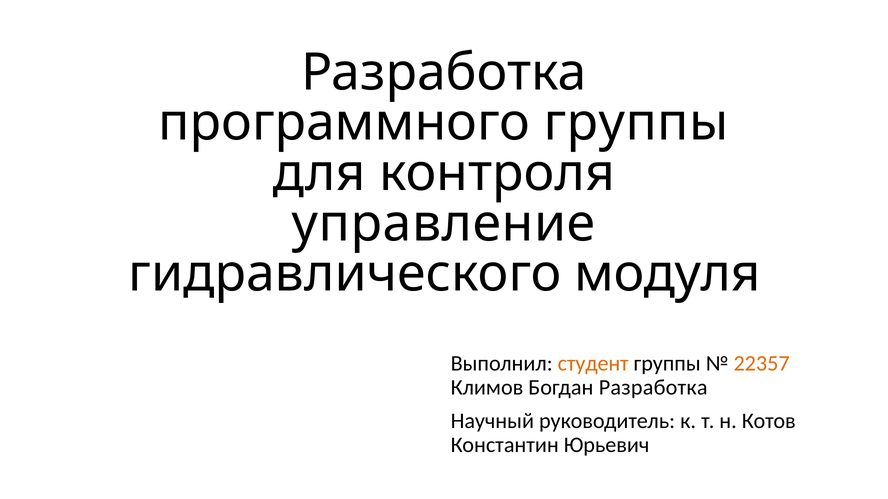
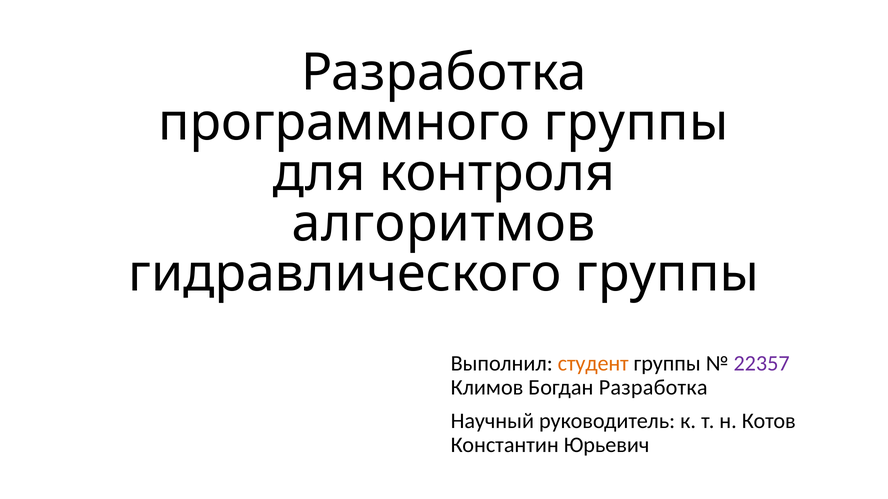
управление: управление -> алгоритмов (444, 224)
гидравлического модуля: модуля -> группы (667, 274)
22357 colour: orange -> purple (762, 364)
